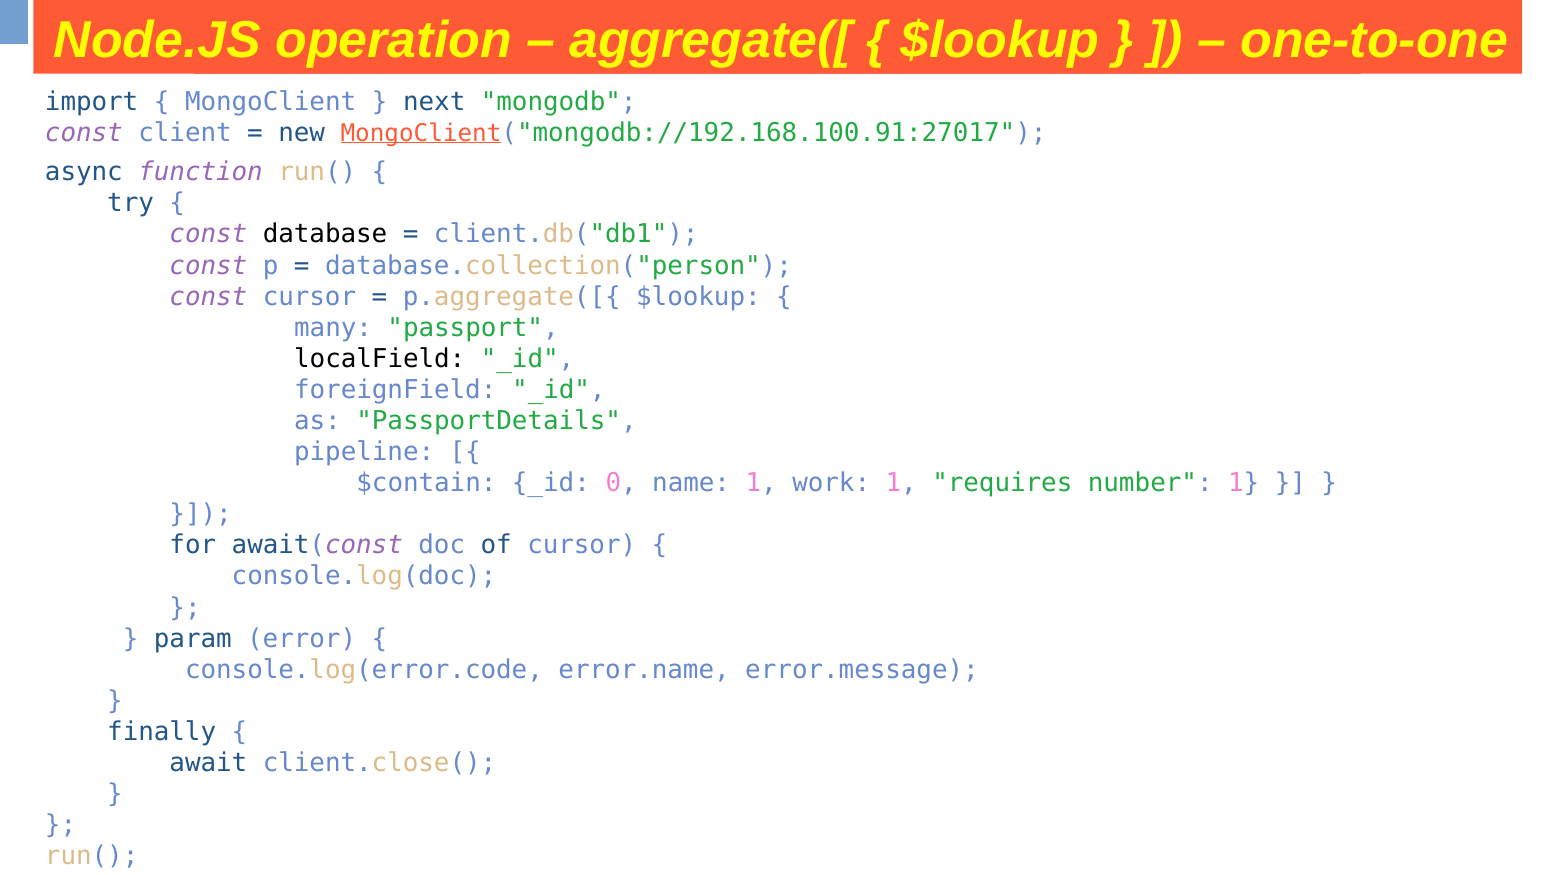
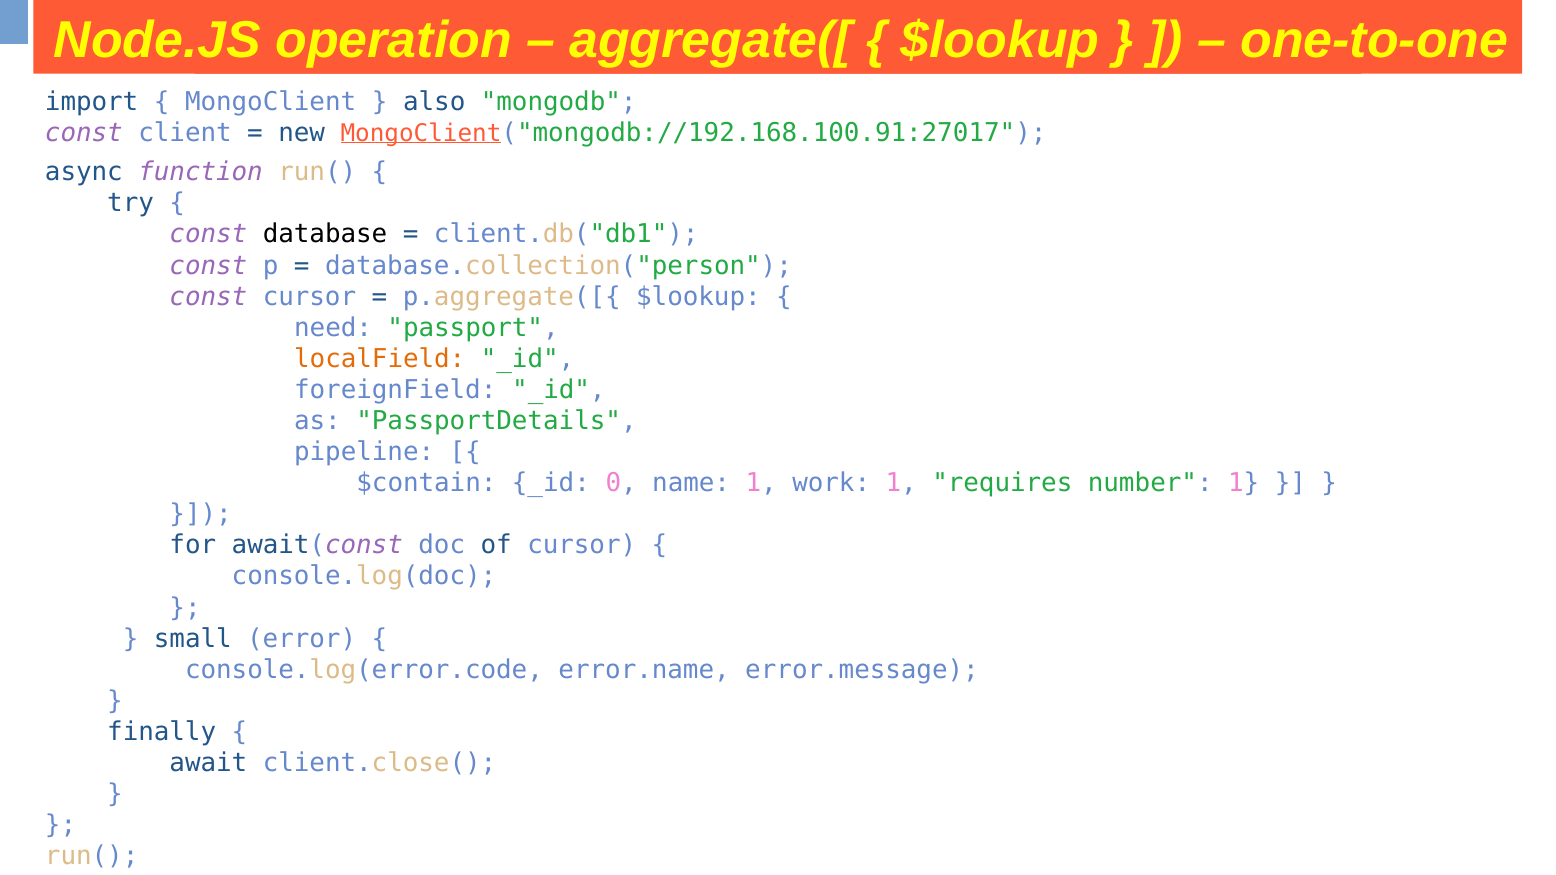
next: next -> also (434, 102)
many: many -> need (333, 328)
localField colour: black -> orange (380, 359)
param: param -> small (193, 639)
